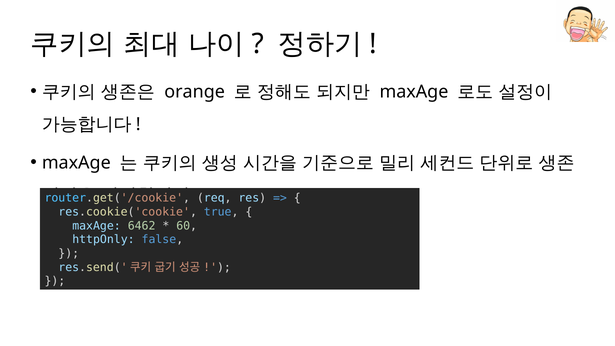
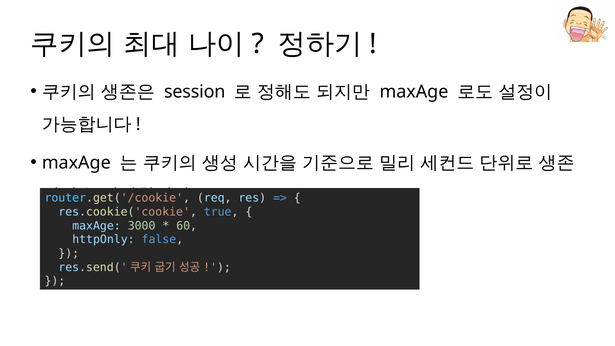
orange: orange -> session (195, 92)
6462: 6462 -> 3000 (142, 226)
